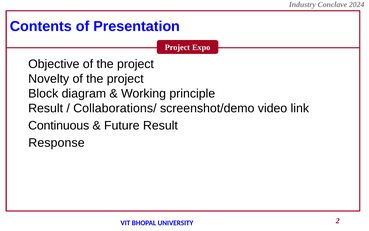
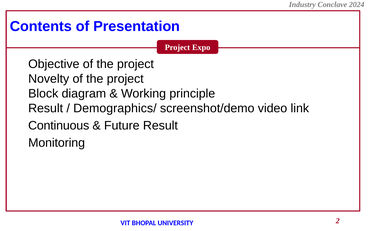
Collaborations/: Collaborations/ -> Demographics/ (115, 108)
Response: Response -> Monitoring (57, 143)
